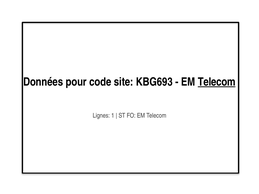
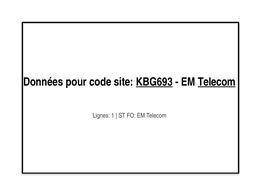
KBG693 underline: none -> present (154, 82)
